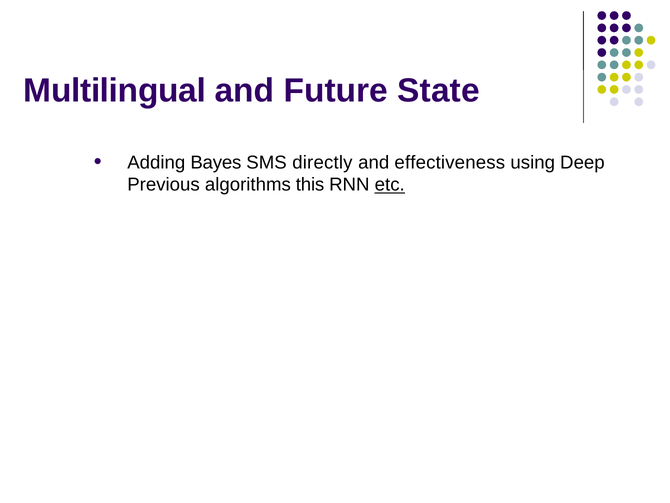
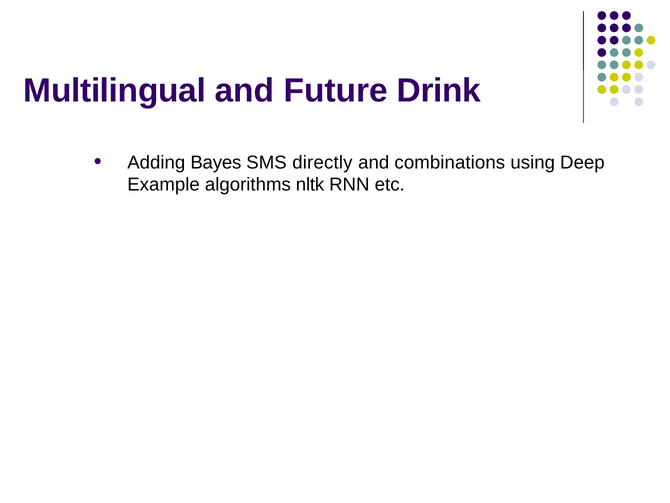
State: State -> Drink (439, 91)
effectiveness: effectiveness -> combinations (450, 162)
Previous: Previous -> Example (164, 185)
this: this -> nltk (310, 185)
etc underline: present -> none (390, 185)
